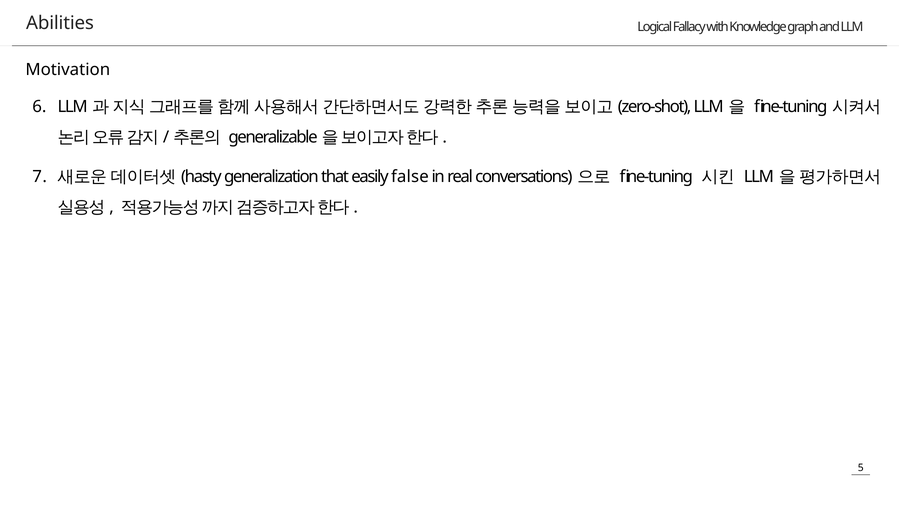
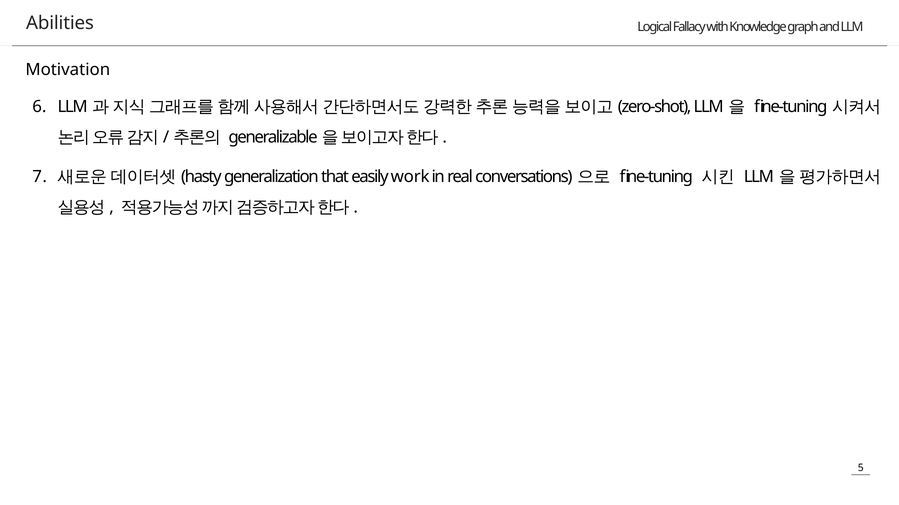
false: false -> work (410, 177)
